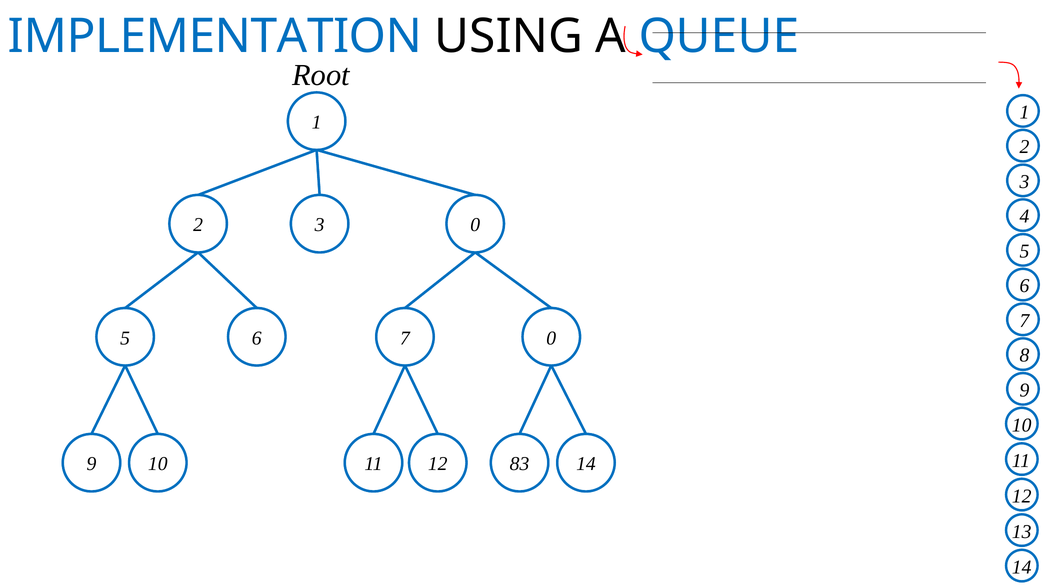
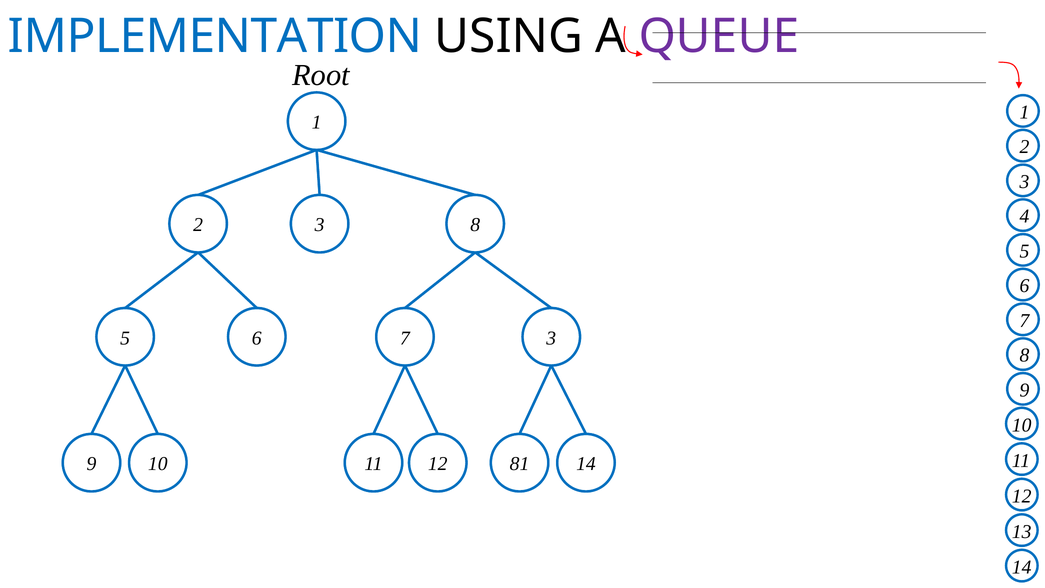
QUEUE colour: blue -> purple (719, 36)
2 0: 0 -> 8 (475, 225)
7 0: 0 -> 3 (551, 338)
83: 83 -> 81 (520, 464)
